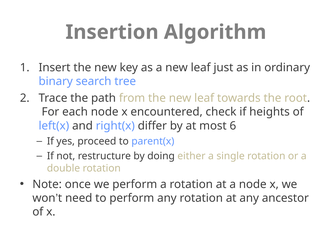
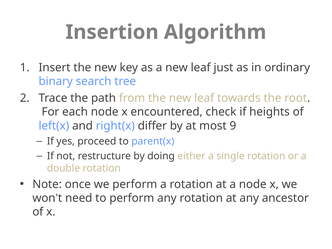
6: 6 -> 9 (233, 126)
